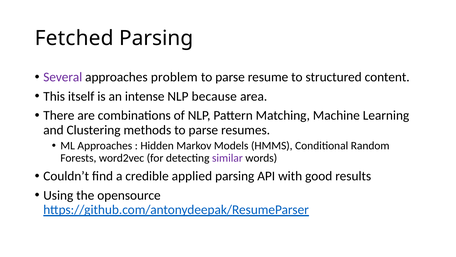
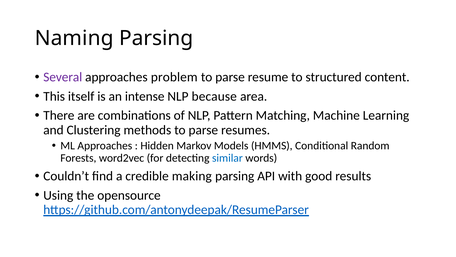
Fetched: Fetched -> Naming (74, 38)
similar colour: purple -> blue (227, 158)
applied: applied -> making (192, 176)
